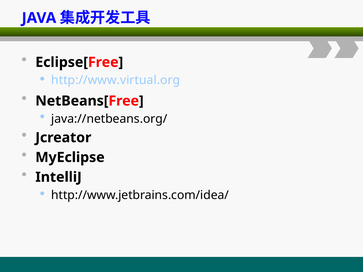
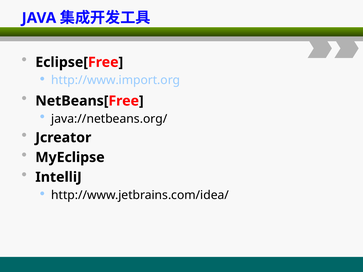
http://www.virtual.org: http://www.virtual.org -> http://www.import.org (116, 80)
